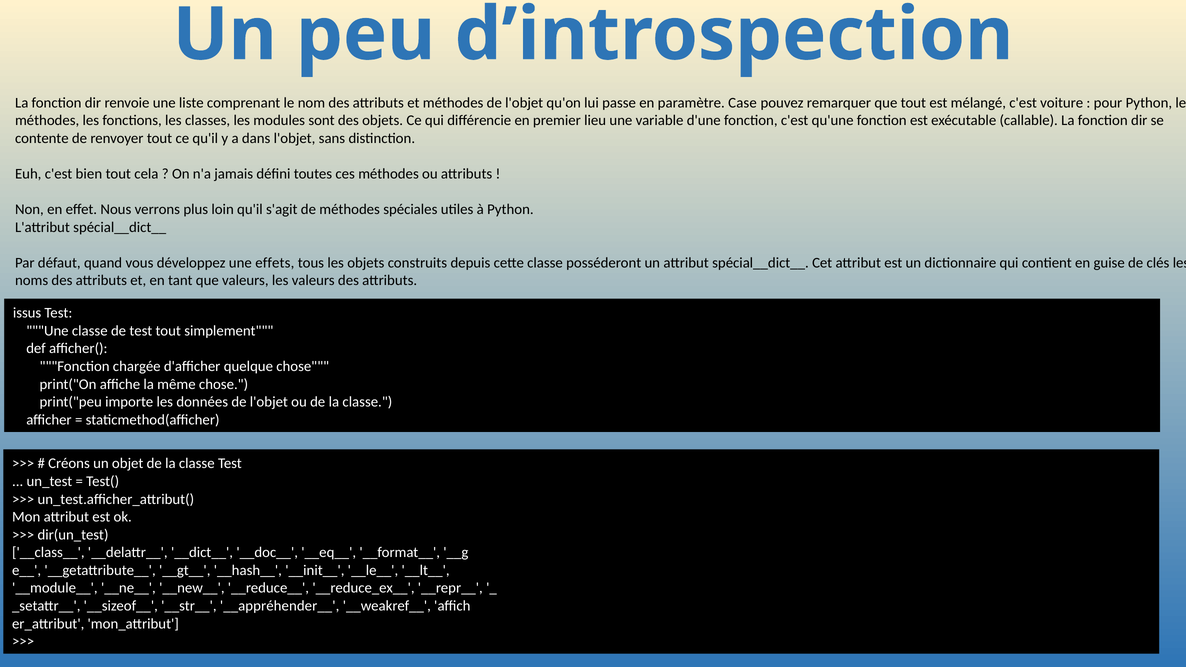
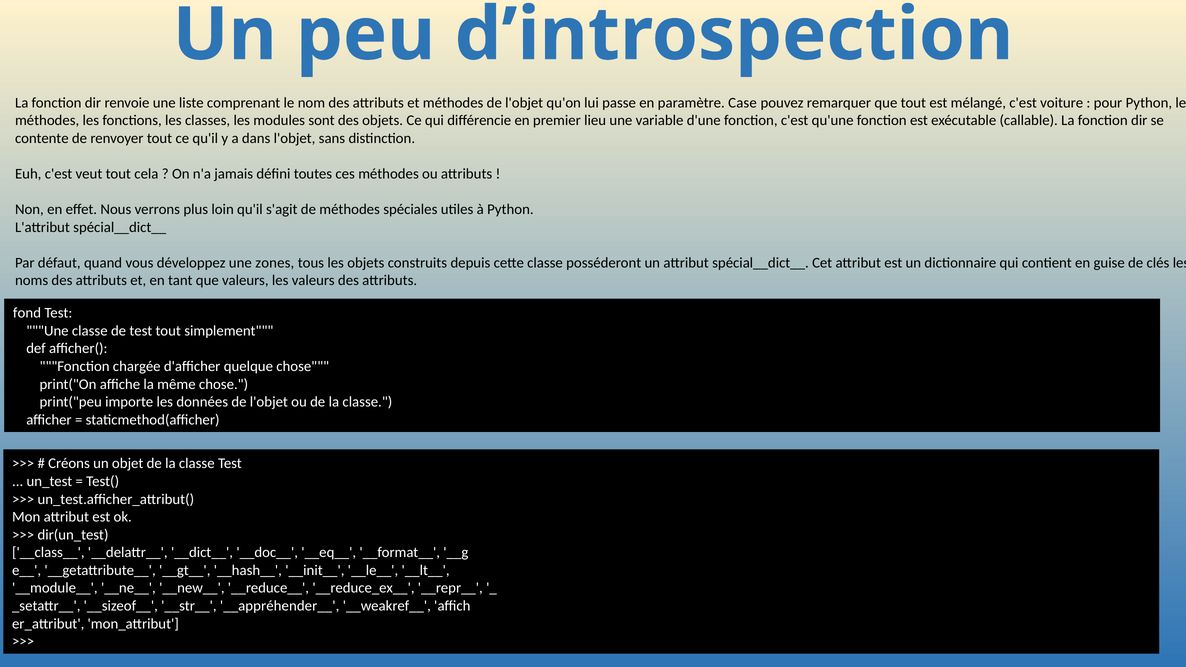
bien: bien -> veut (89, 174)
effets: effets -> zones (275, 263)
issus: issus -> fond (27, 313)
